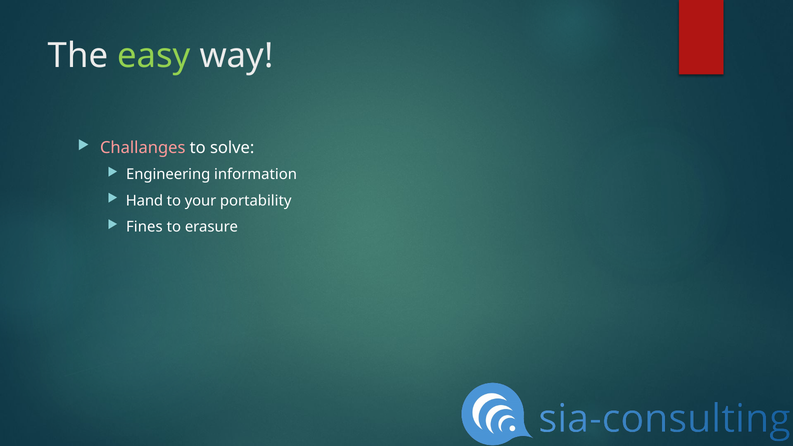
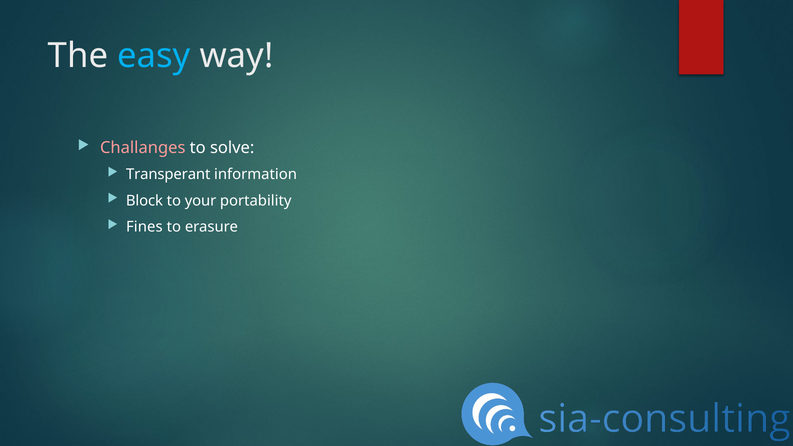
easy colour: light green -> light blue (154, 56)
Engineering: Engineering -> Transperant (168, 175)
Hand: Hand -> Block (144, 201)
